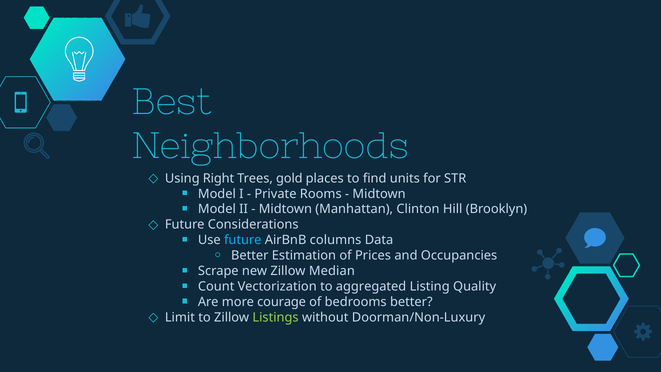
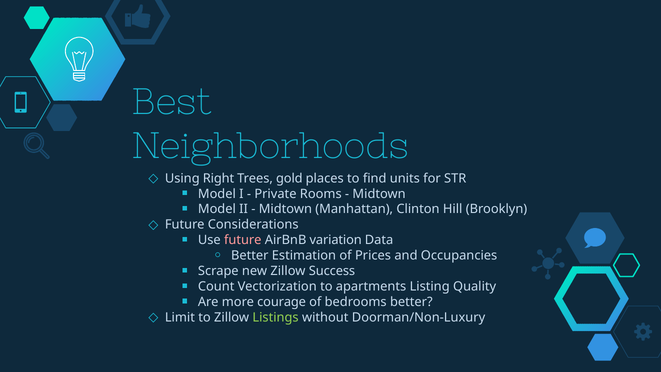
future colour: light blue -> pink (243, 240)
columns: columns -> variation (336, 240)
Median: Median -> Success (332, 271)
aggregated: aggregated -> apartments (371, 286)
